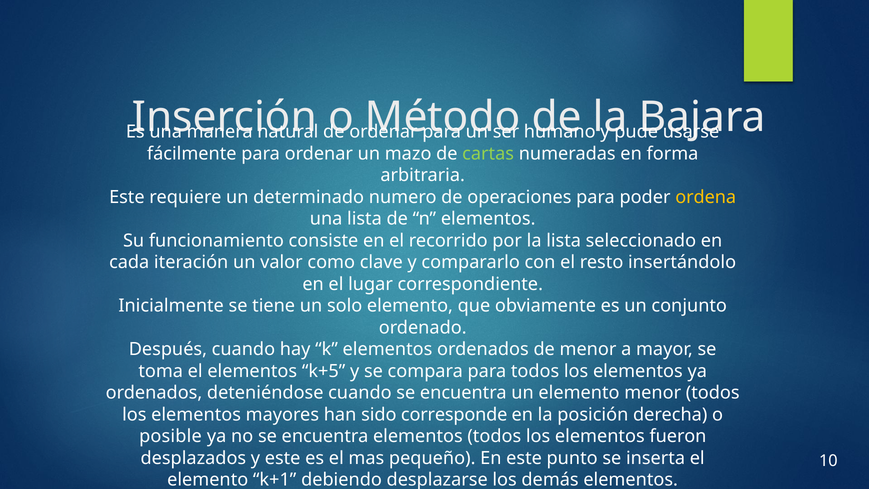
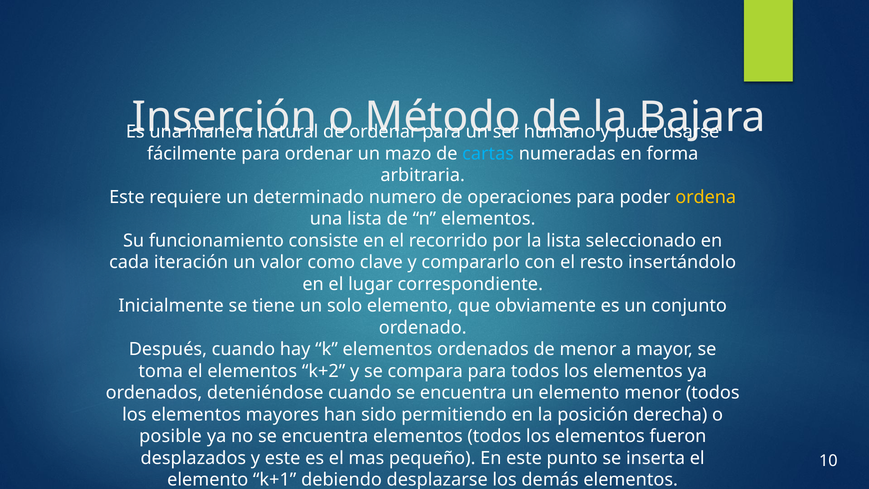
cartas colour: light green -> light blue (488, 154)
k+5: k+5 -> k+2 (324, 371)
corresponde: corresponde -> permitiendo (454, 414)
